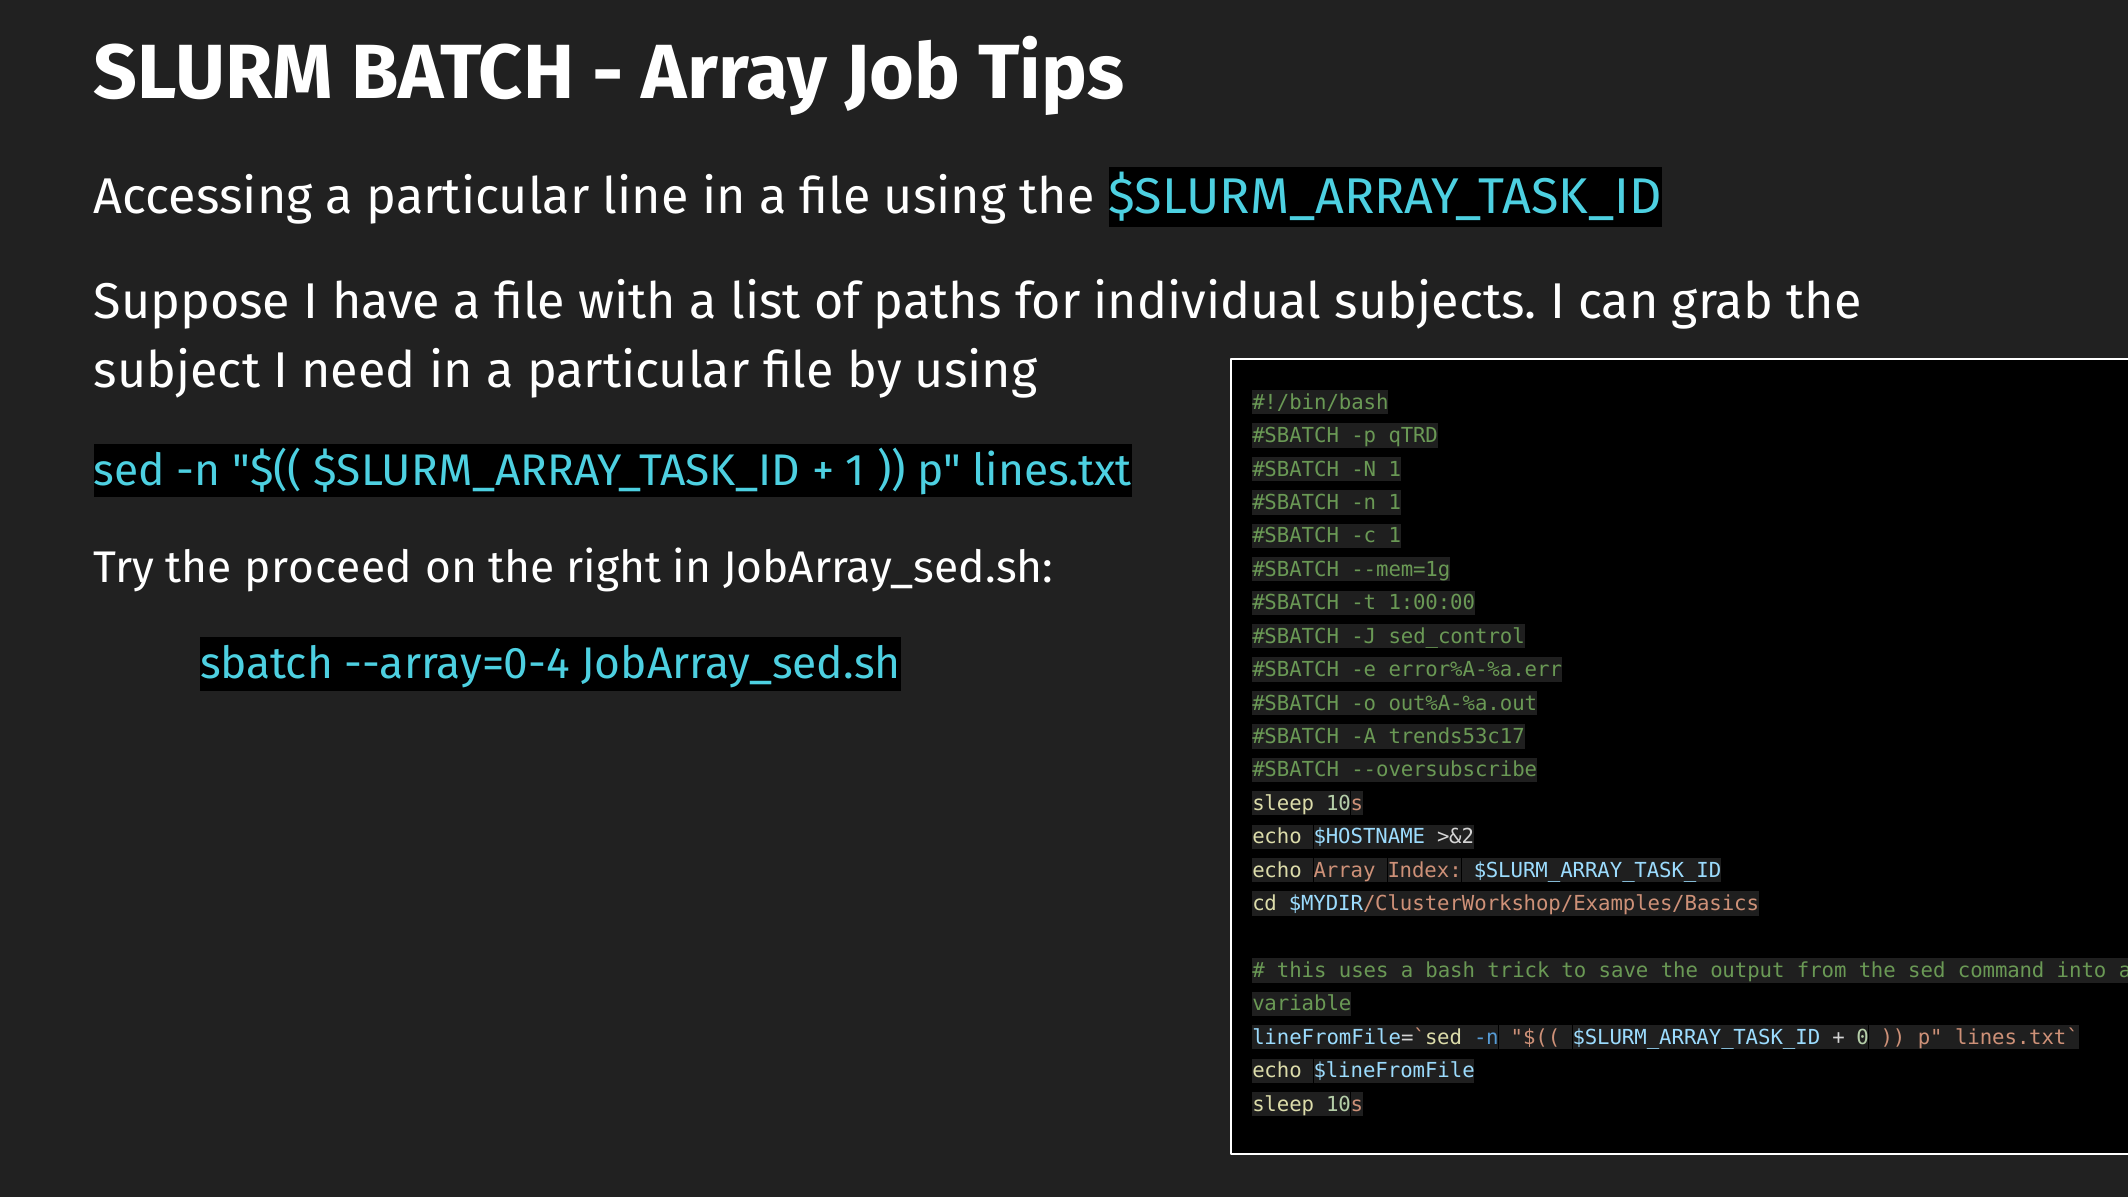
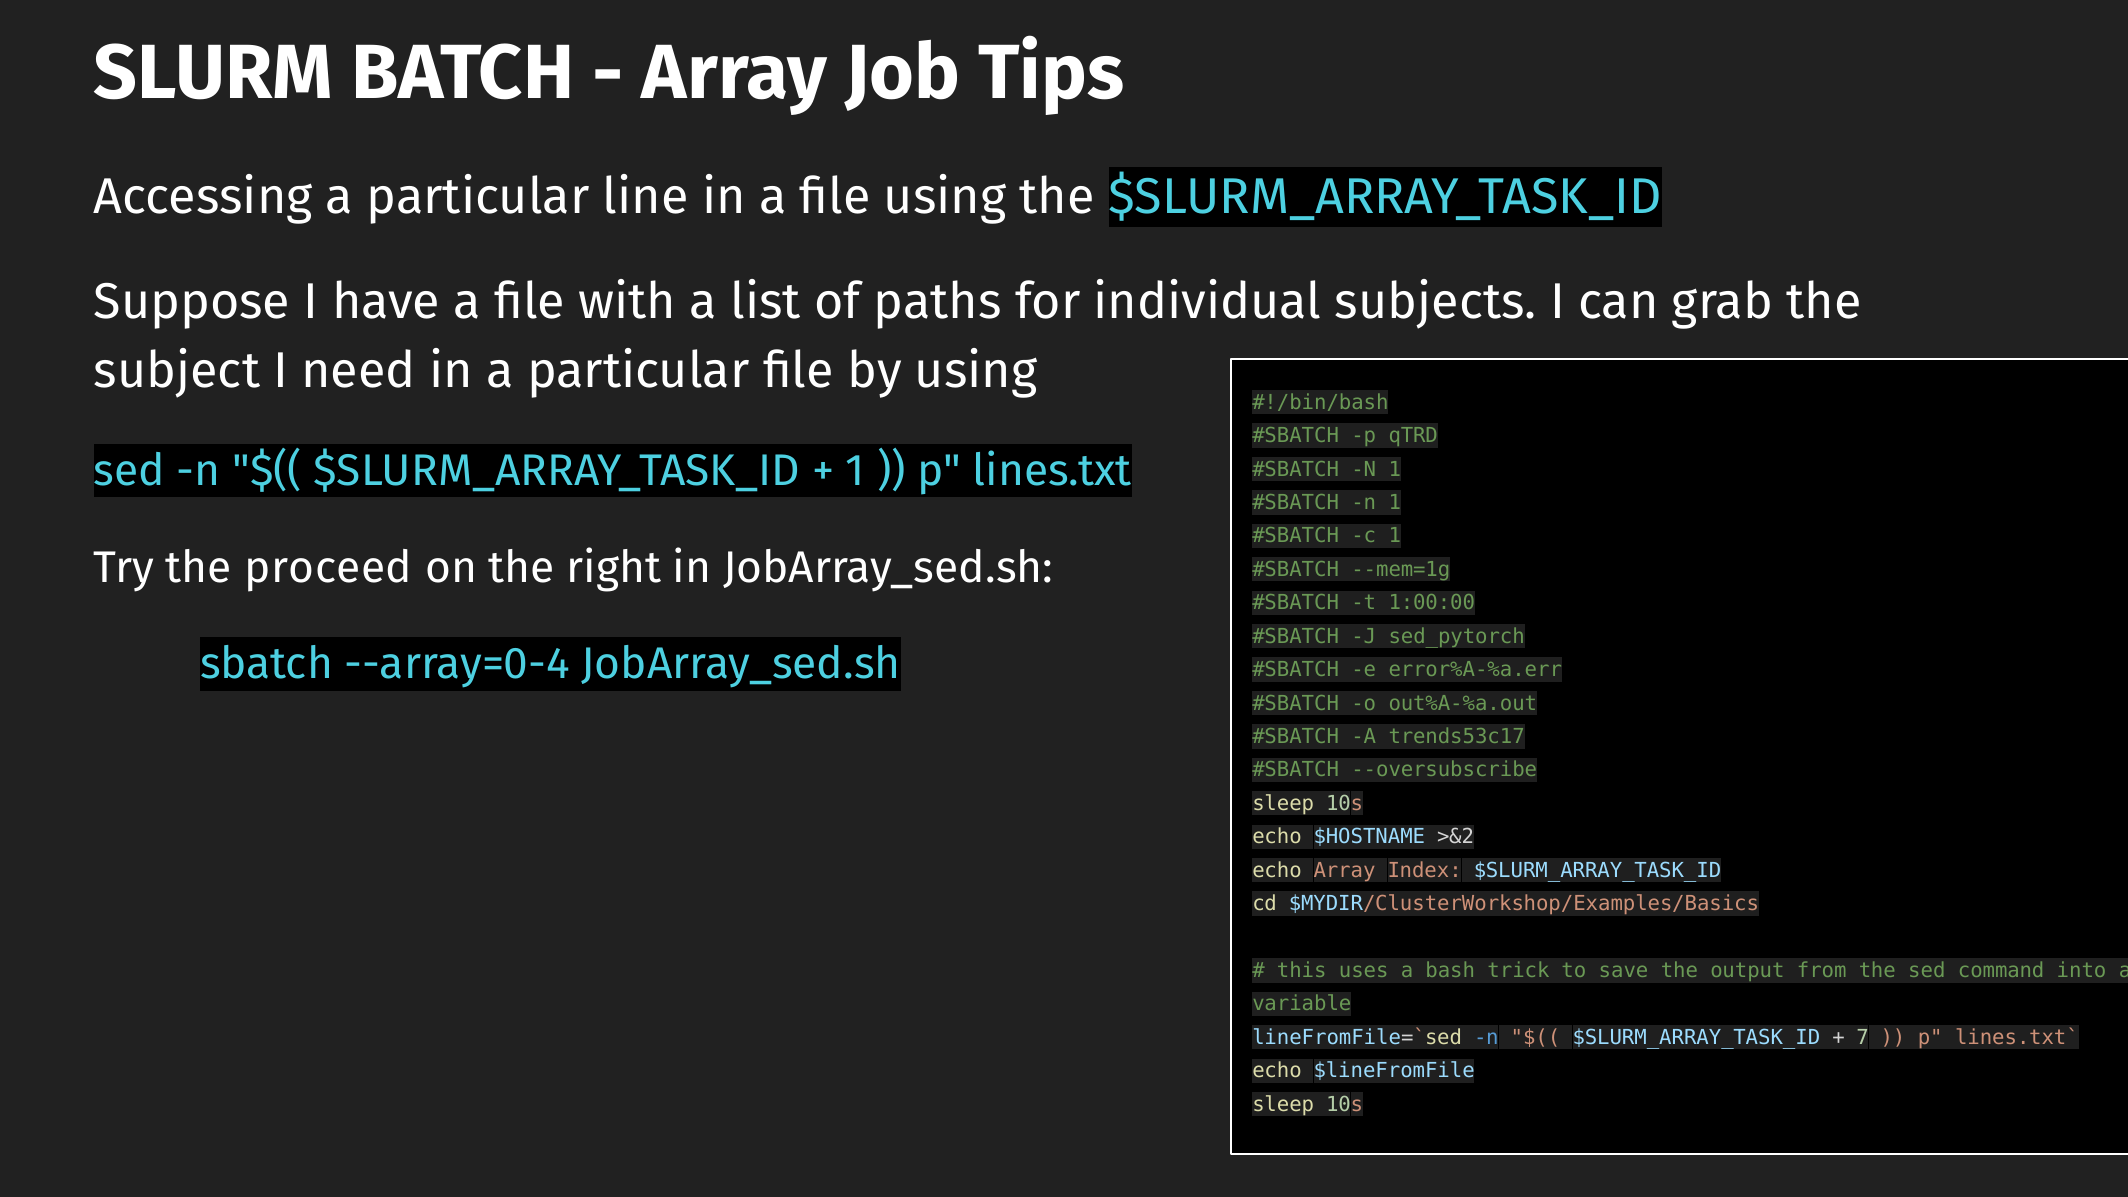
sed_control: sed_control -> sed_pytorch (1457, 636)
0: 0 -> 7 (1863, 1038)
